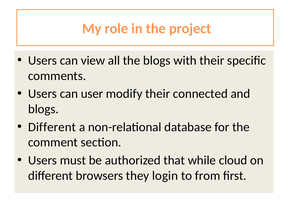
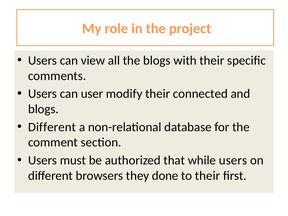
while cloud: cloud -> users (233, 160)
login: login -> done (165, 176)
to from: from -> their (208, 176)
